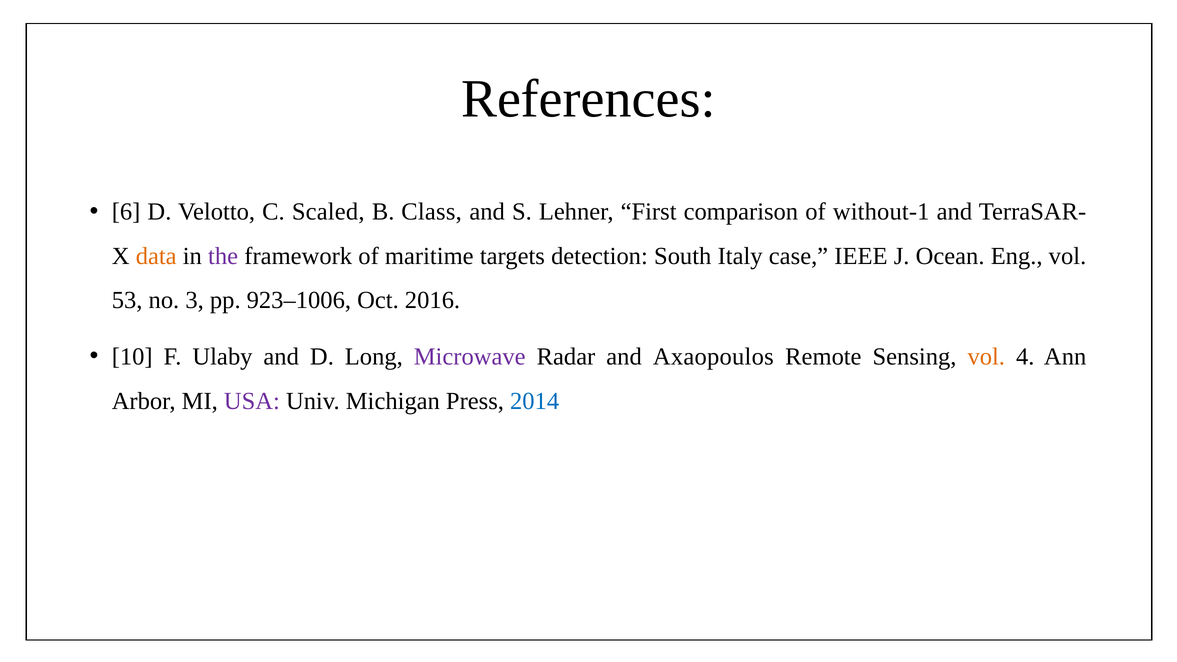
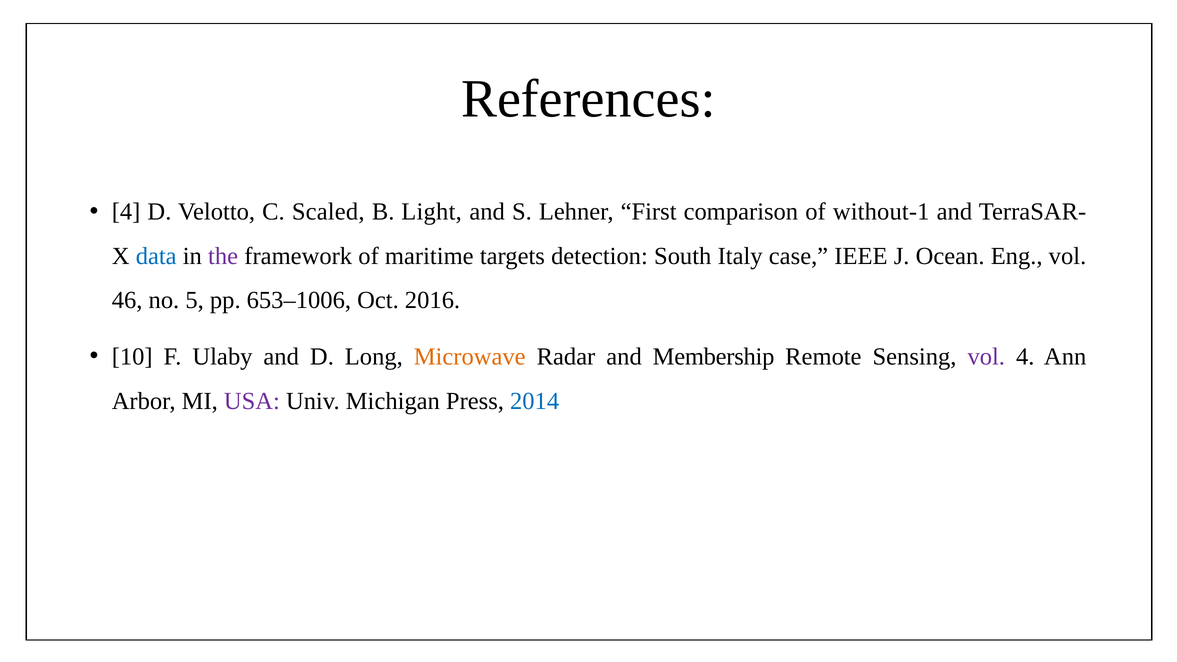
6: 6 -> 4 (126, 212)
Class: Class -> Light (432, 212)
data colour: orange -> blue (156, 256)
53: 53 -> 46 (127, 300)
3: 3 -> 5 (195, 300)
923–1006: 923–1006 -> 653–1006 (299, 300)
Microwave colour: purple -> orange (470, 357)
Axaopoulos: Axaopoulos -> Membership (714, 357)
vol colour: orange -> purple (986, 357)
